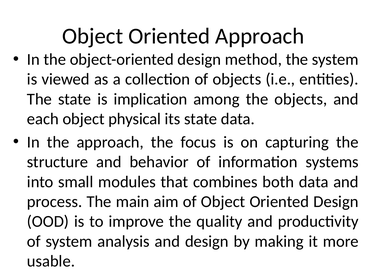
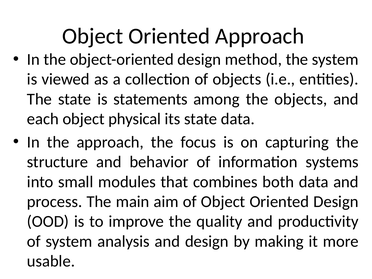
implication: implication -> statements (151, 99)
